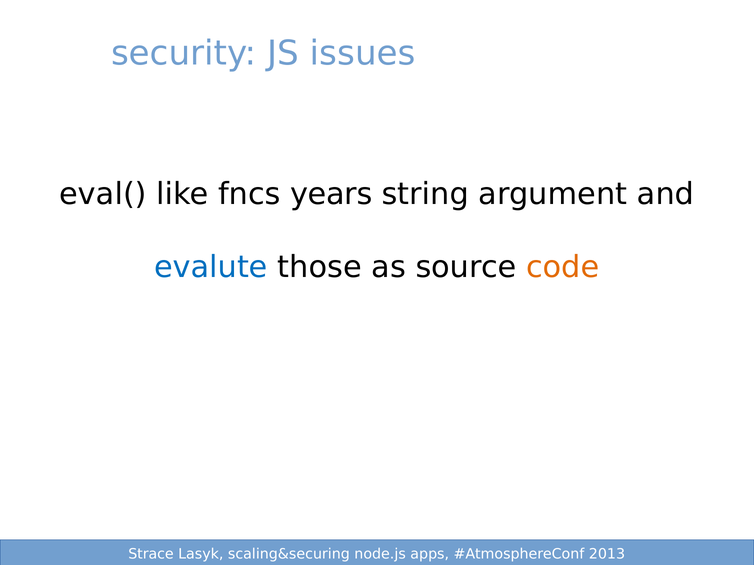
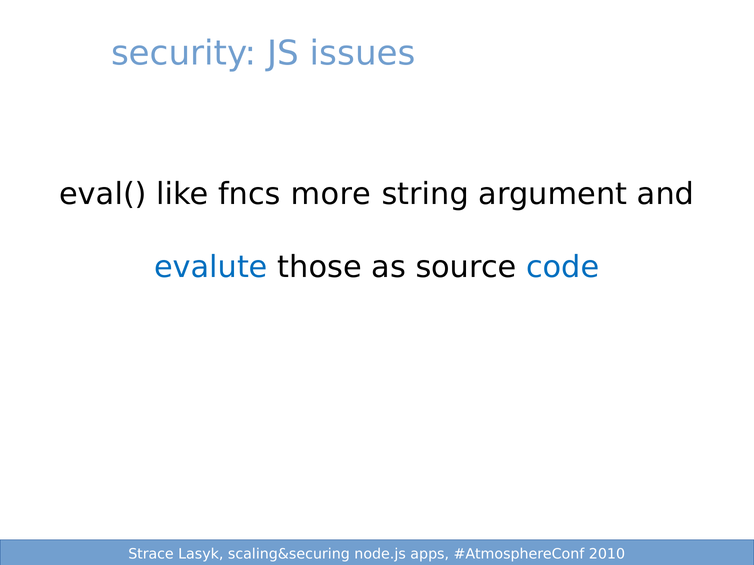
years: years -> more (331, 194)
code colour: orange -> blue (563, 267)
2013: 2013 -> 2010 (607, 555)
